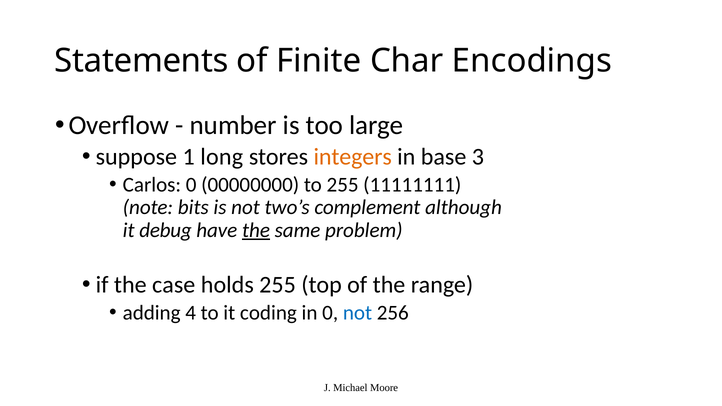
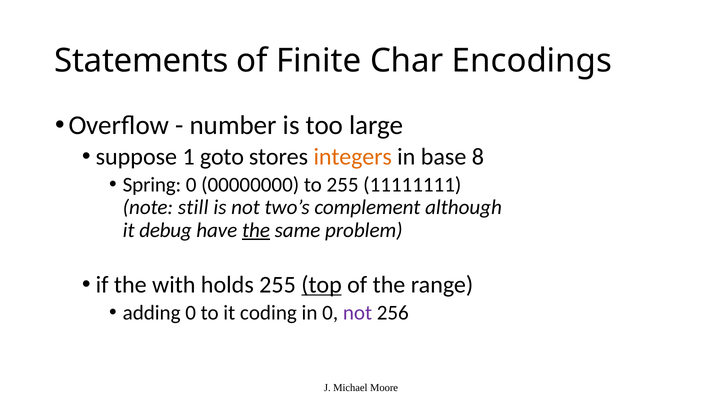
long: long -> goto (222, 157)
3: 3 -> 8 (478, 157)
Carlos: Carlos -> Spring (152, 185)
bits: bits -> still (193, 207)
case: case -> with (174, 285)
top underline: none -> present (322, 285)
adding 4: 4 -> 0 (191, 313)
not colour: blue -> purple (357, 313)
